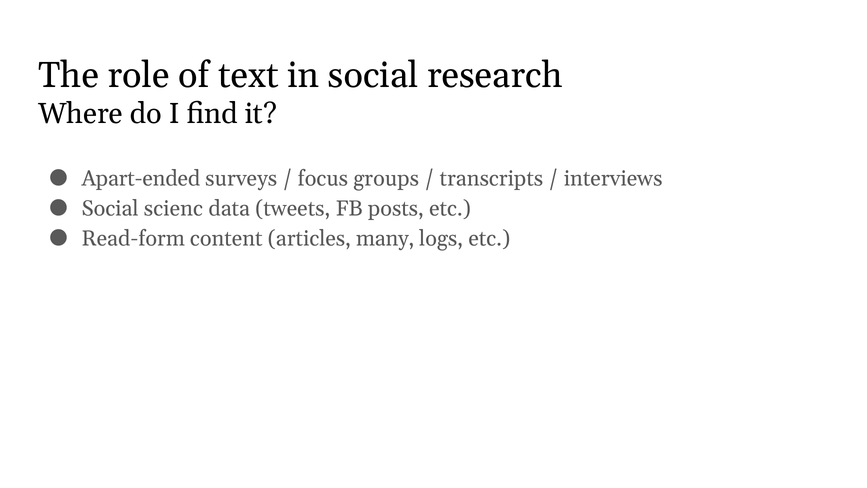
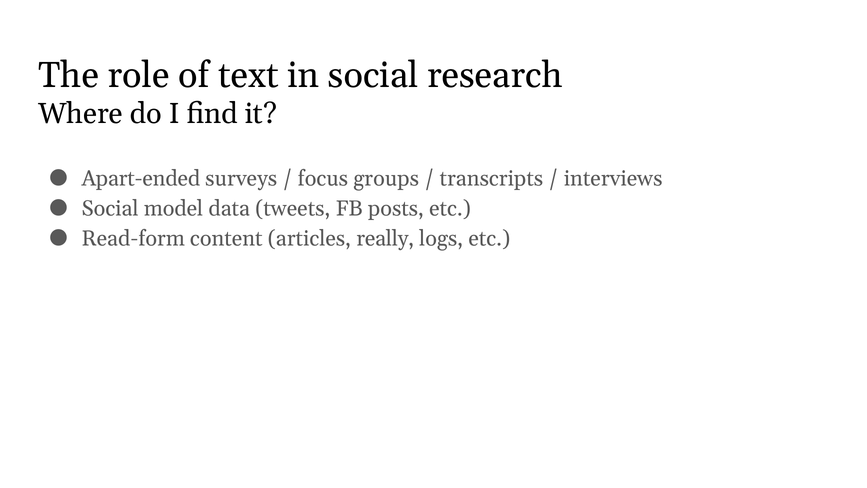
scienc: scienc -> model (173, 208)
many: many -> really (385, 238)
